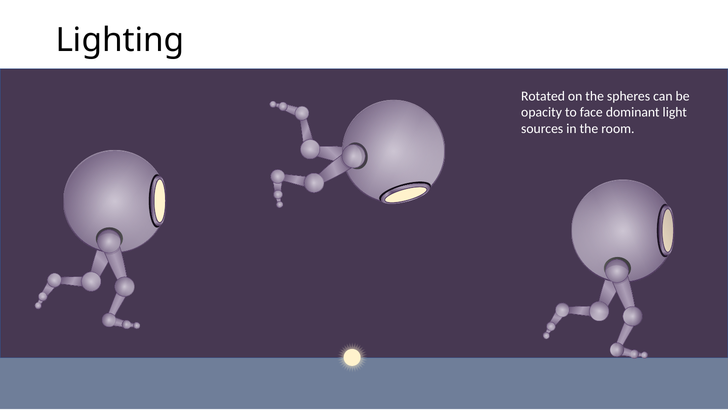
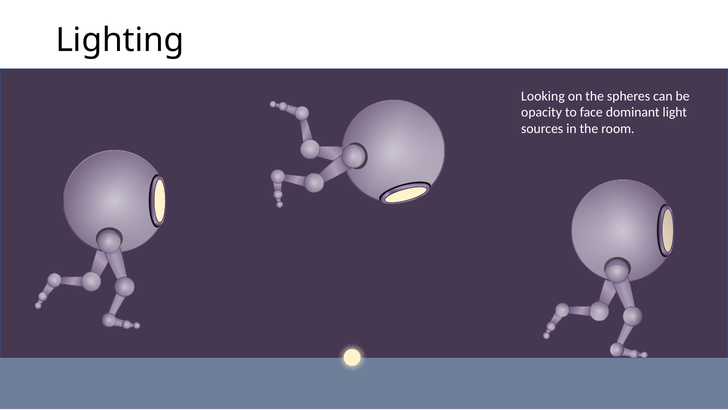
Rotated: Rotated -> Looking (543, 96)
